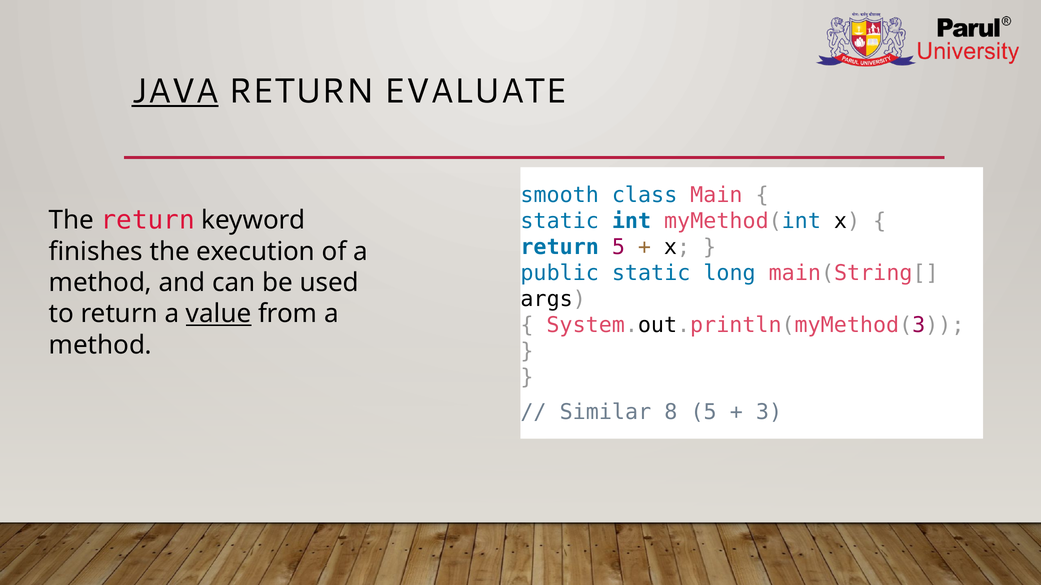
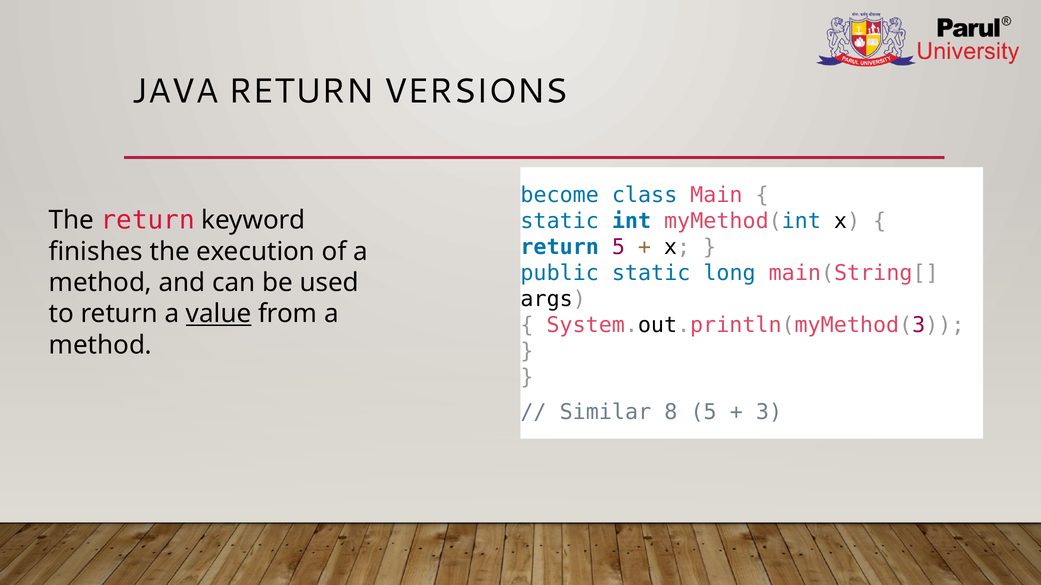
JAVA underline: present -> none (175, 91)
EVALUATE: EVALUATE -> VERSIONS (476, 91)
smooth: smooth -> become (560, 195)
